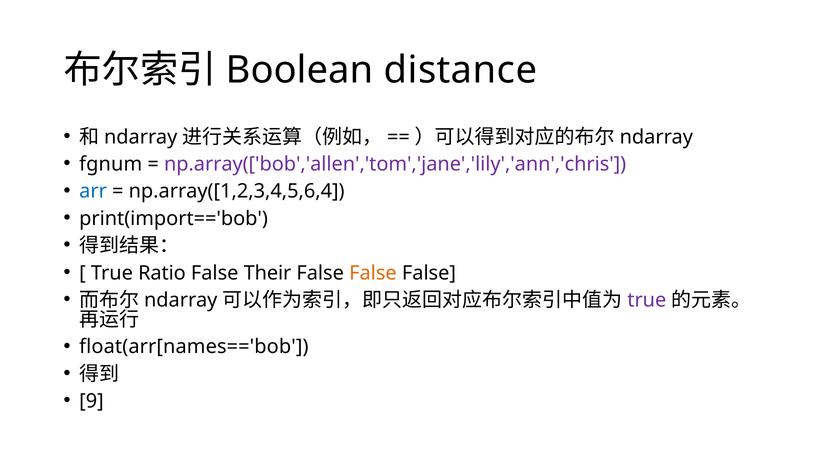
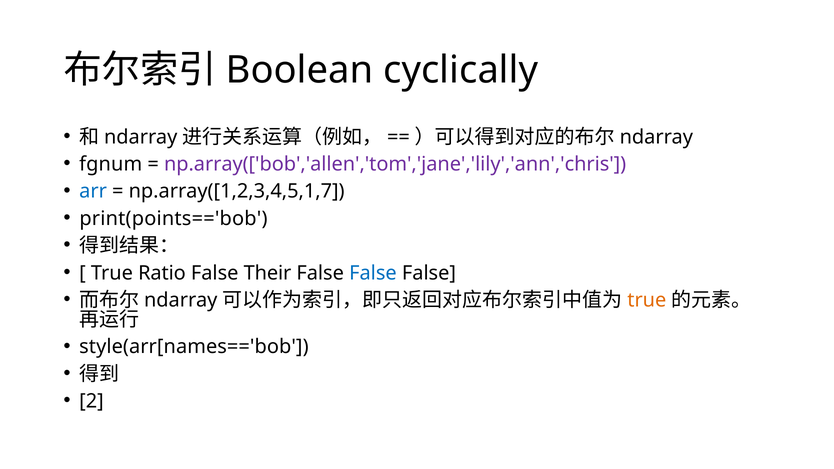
distance: distance -> cyclically (461, 70)
np.array([1,2,3,4,5,6,4: np.array([1,2,3,4,5,6,4 -> np.array([1,2,3,4,5,1,7 (237, 191)
print(import=='bob: print(import=='bob -> print(points=='bob (173, 219)
False colour: orange -> blue (373, 273)
true colour: purple -> orange (647, 300)
float(arr[names=='bob: float(arr[names=='bob -> style(arr[names=='bob (194, 347)
9: 9 -> 2 (91, 401)
